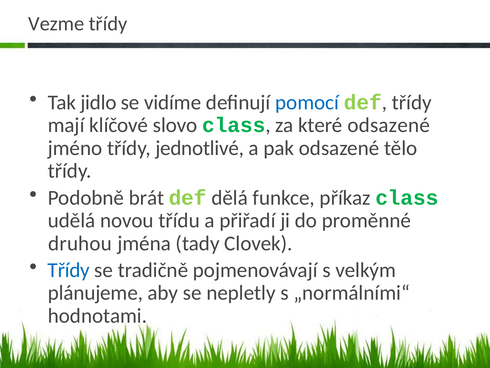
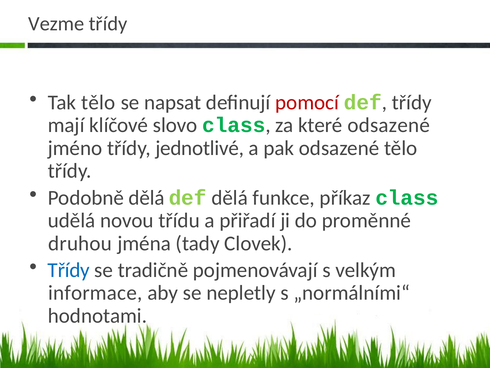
Tak jidlo: jidlo -> tělo (98, 102)
vidíme: vidíme -> napsat (173, 102)
pomocí colour: blue -> red (307, 102)
Podobně brát: brát -> dělá (147, 197)
plánujeme: plánujeme -> informace (95, 293)
